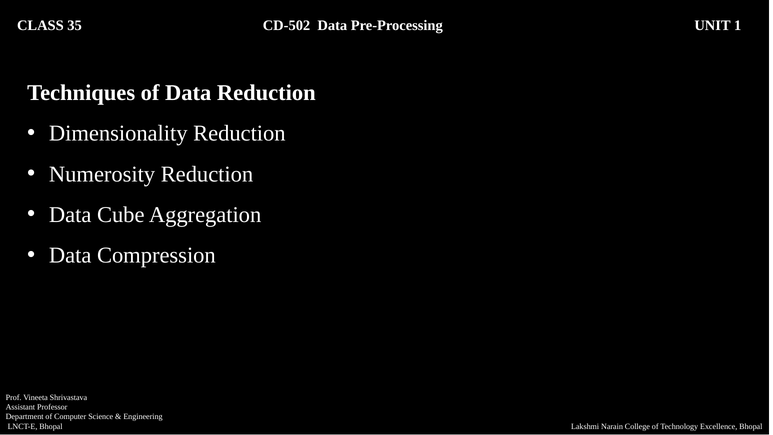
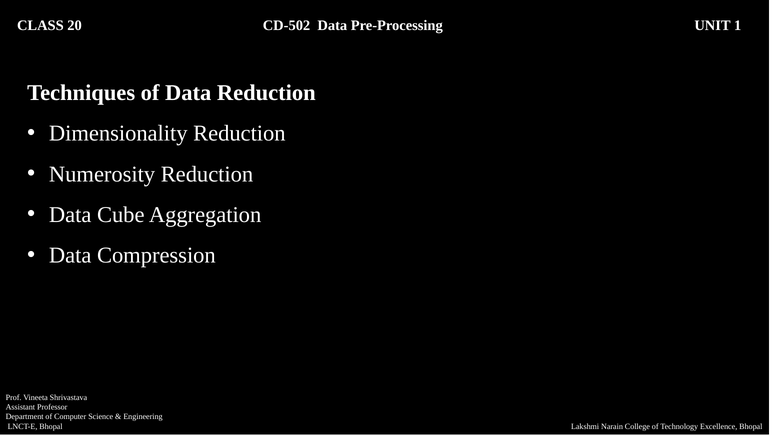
35: 35 -> 20 (75, 25)
